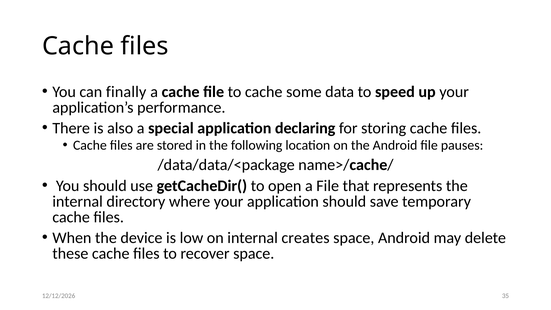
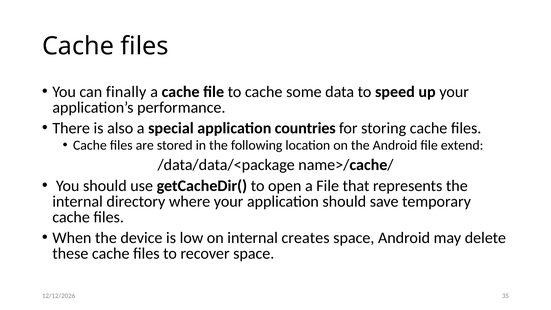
declaring: declaring -> countries (305, 128)
pauses: pauses -> extend (462, 145)
